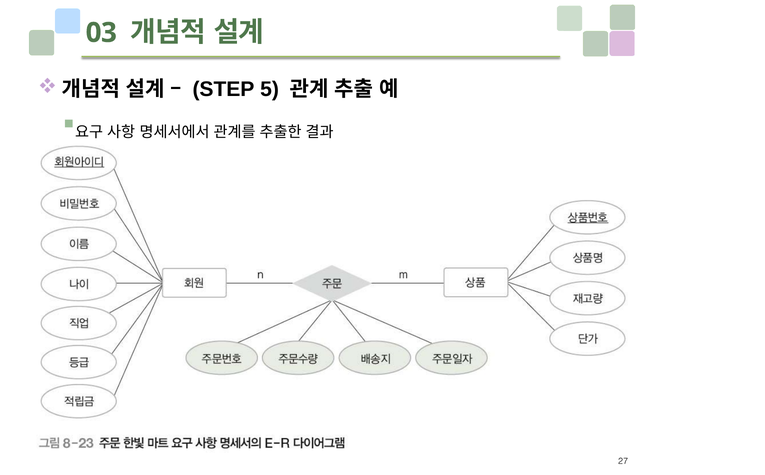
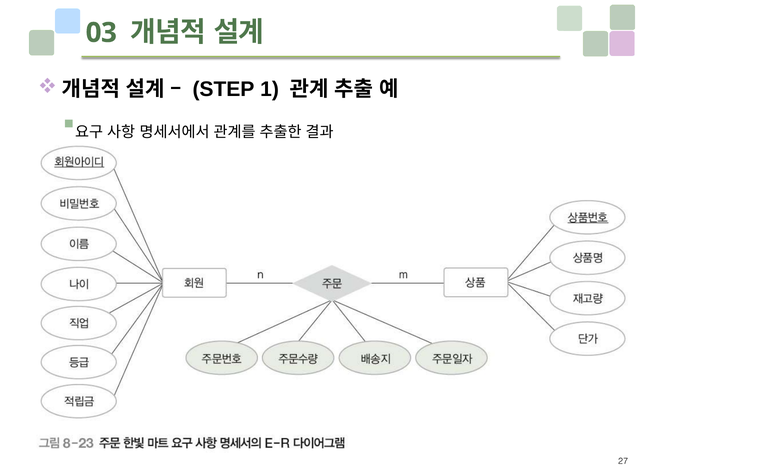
5: 5 -> 1 (270, 89)
